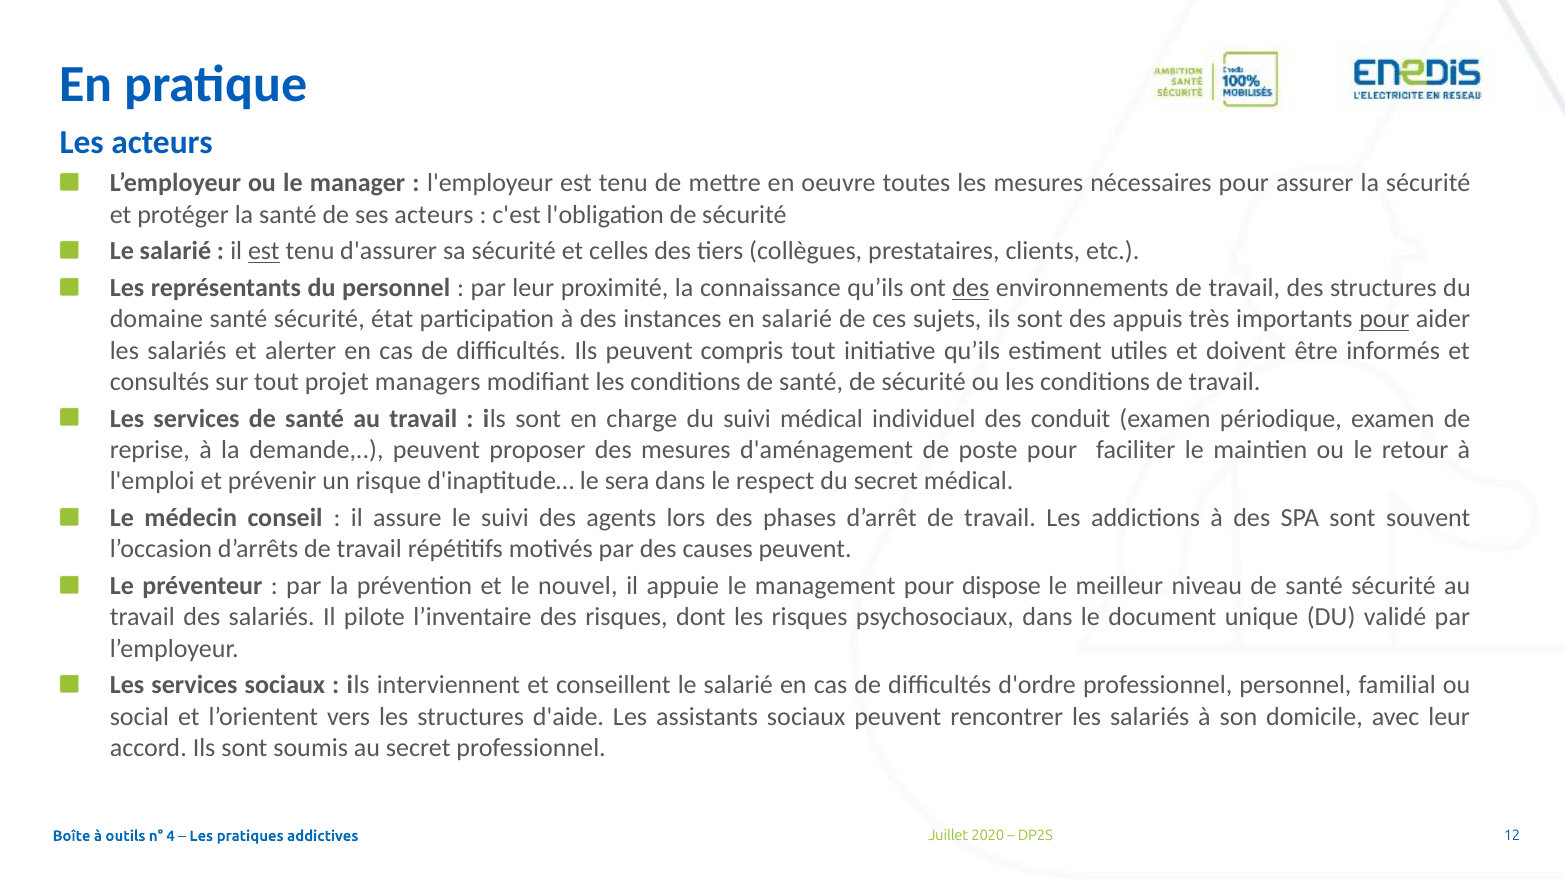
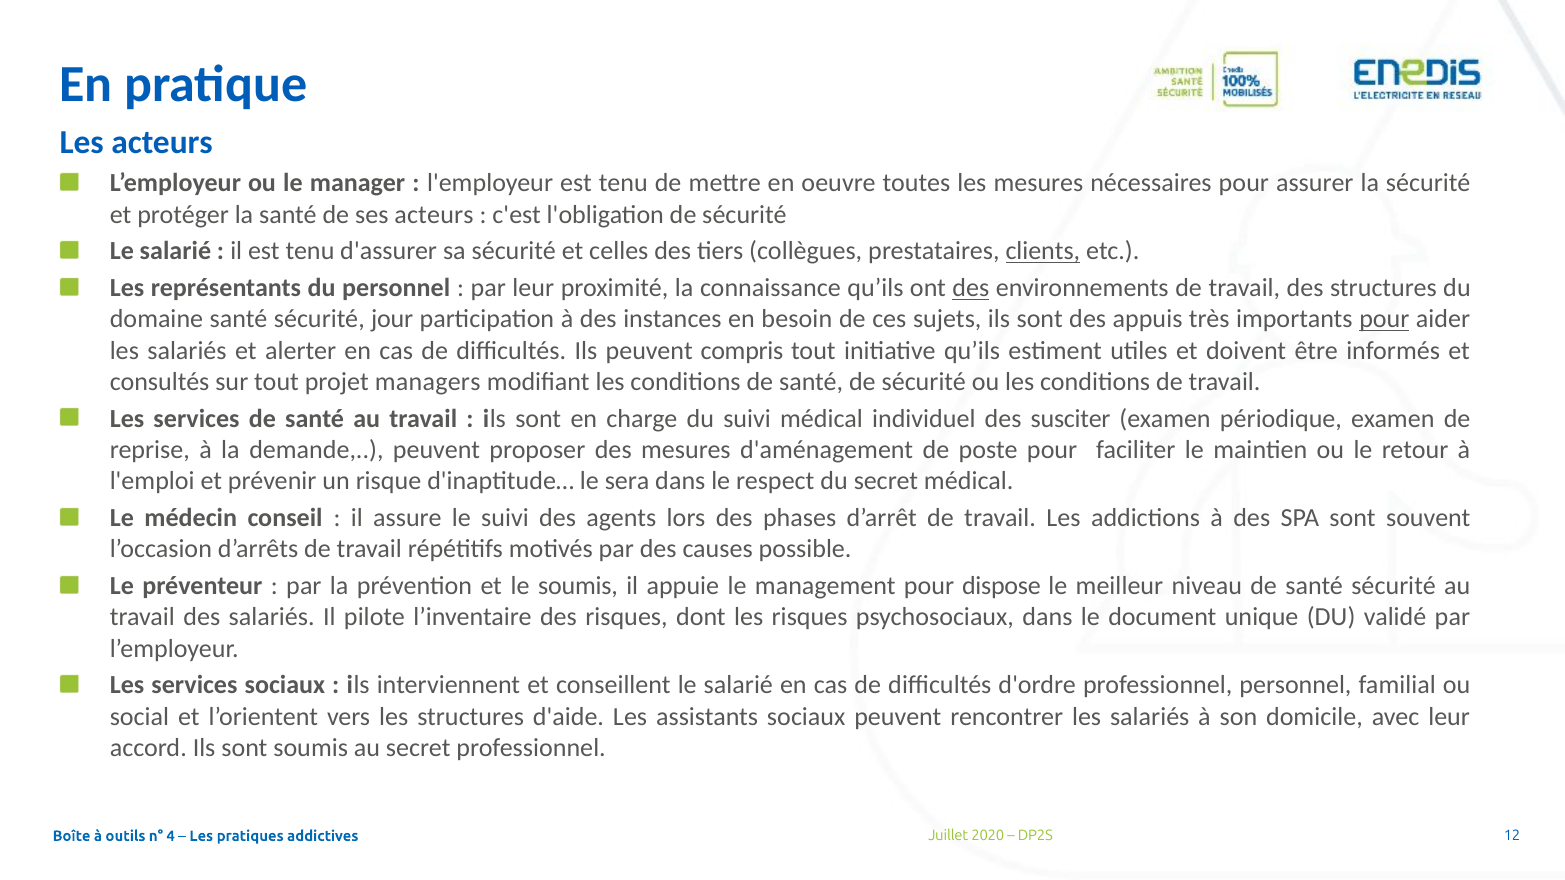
est underline: present -> none (264, 251)
clients underline: none -> present (1043, 251)
état: état -> jour (392, 319)
en salarié: salarié -> besoin (797, 319)
conduit: conduit -> susciter (1071, 419)
causes peuvent: peuvent -> possible (805, 549)
le nouvel: nouvel -> soumis (578, 586)
